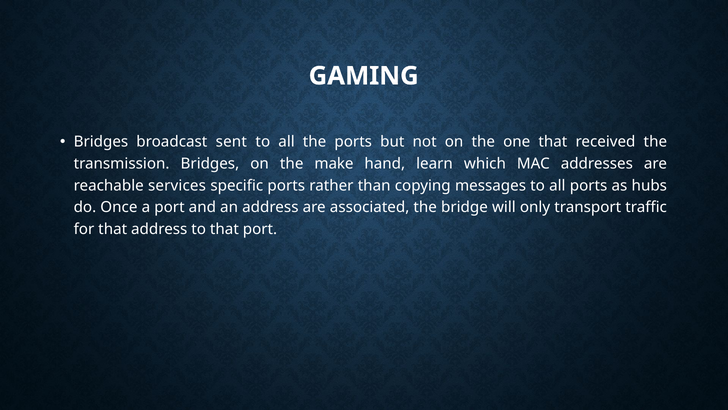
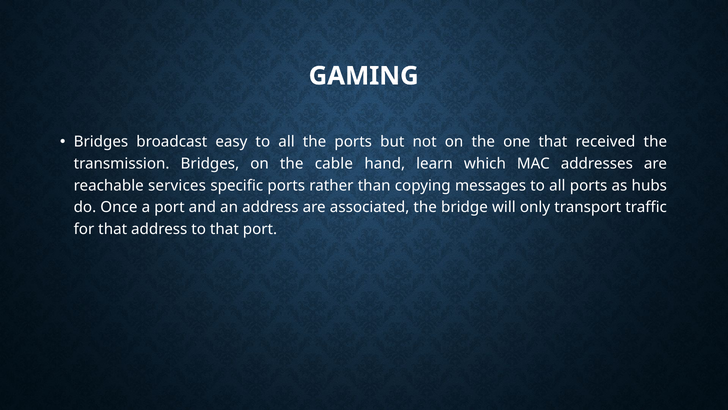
sent: sent -> easy (231, 142)
make: make -> cable (334, 164)
